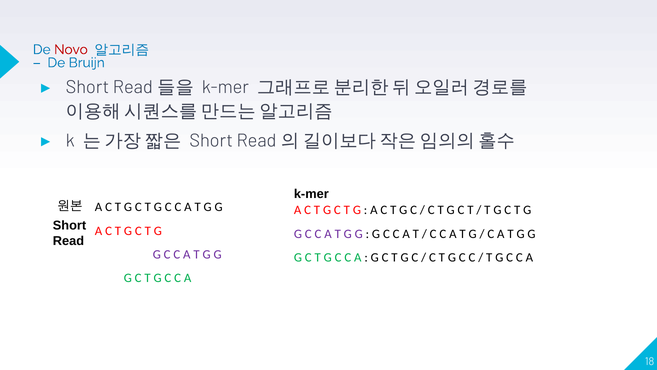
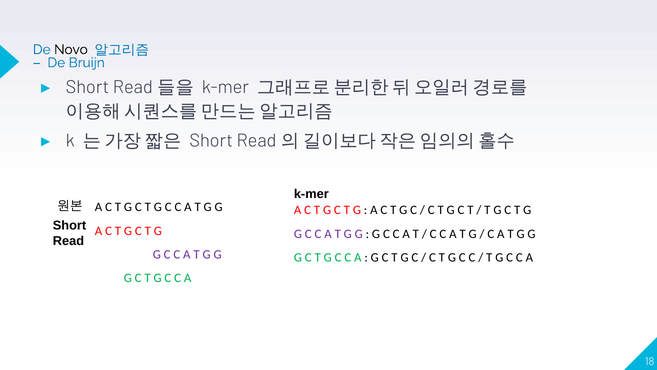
Novo colour: red -> black (71, 49)
